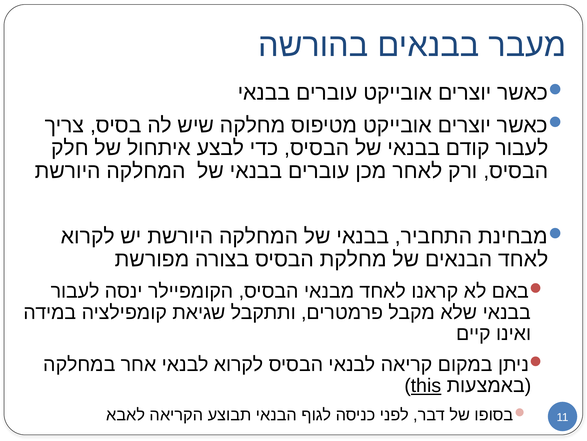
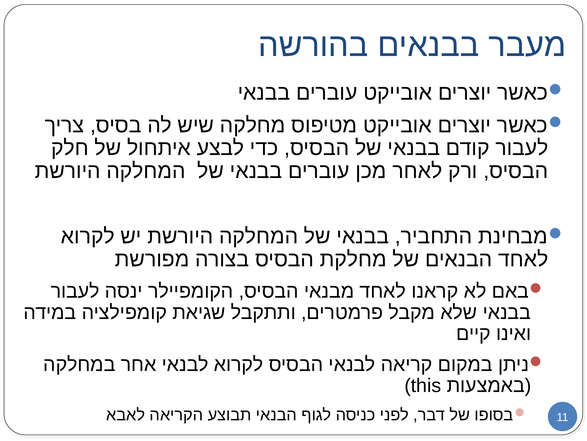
this underline: present -> none (426, 385)
